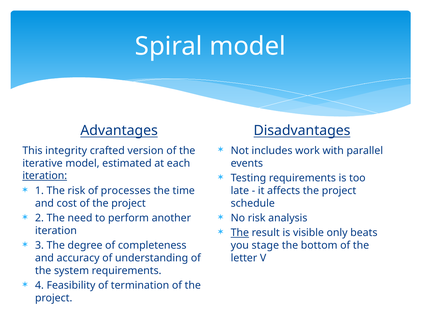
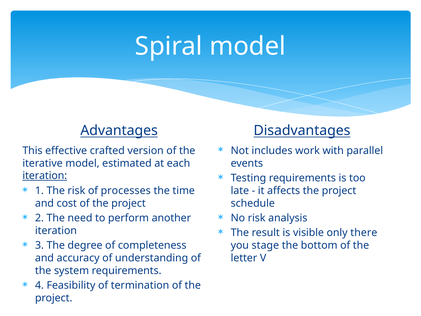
integrity: integrity -> effective (66, 150)
The underline: present -> none (240, 233)
beats: beats -> there (364, 233)
